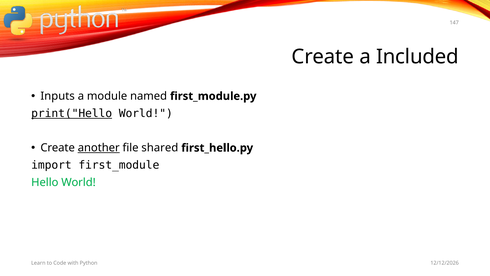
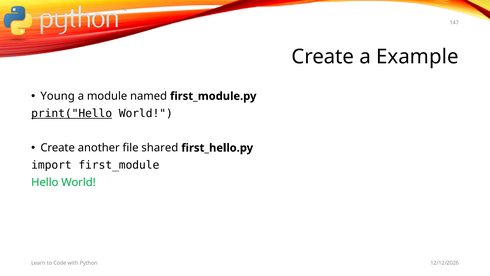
Included: Included -> Example (417, 57)
Inputs: Inputs -> Young (58, 96)
another underline: present -> none (99, 148)
